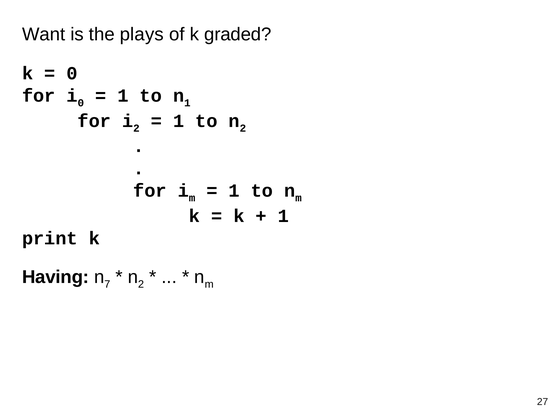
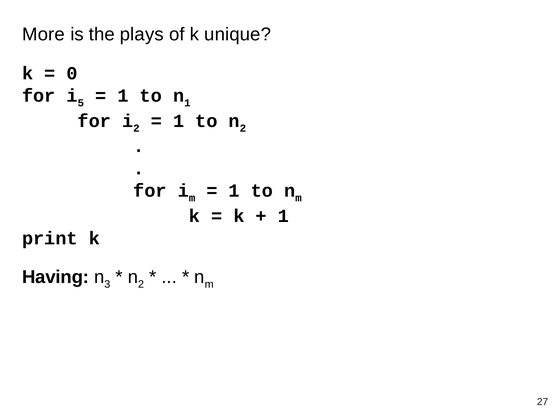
Want: Want -> More (44, 34)
graded: graded -> unique (238, 34)
0: 0 -> 5 (81, 103)
7: 7 -> 3 (107, 284)
